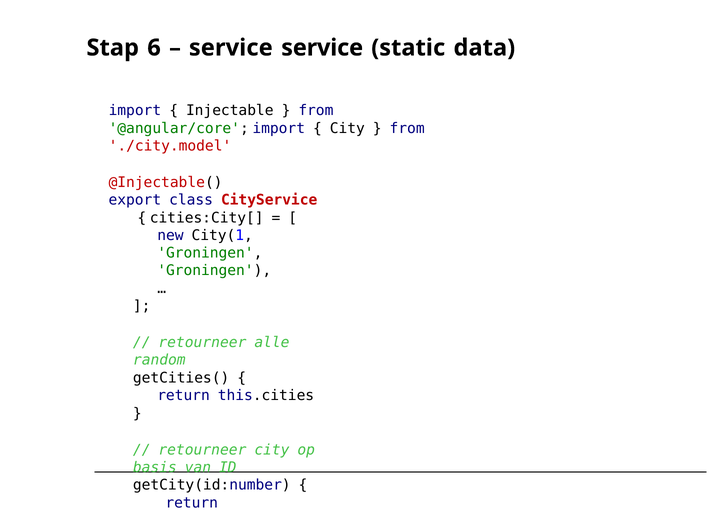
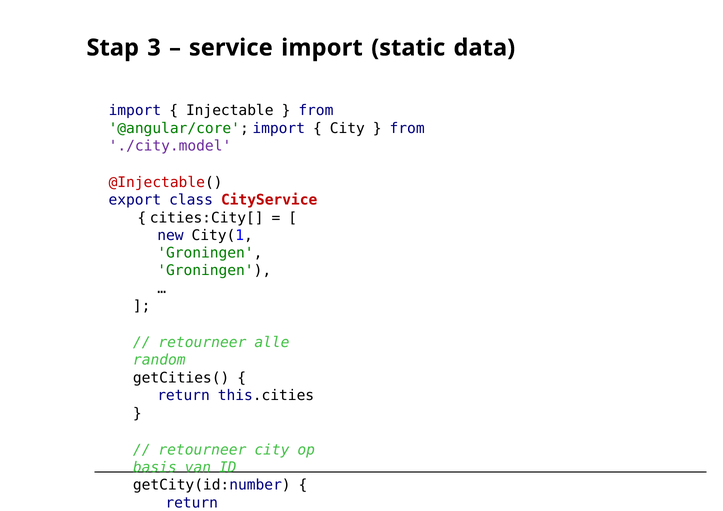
6: 6 -> 3 (154, 48)
service service: service -> import (322, 48)
./city.model colour: red -> purple (170, 146)
